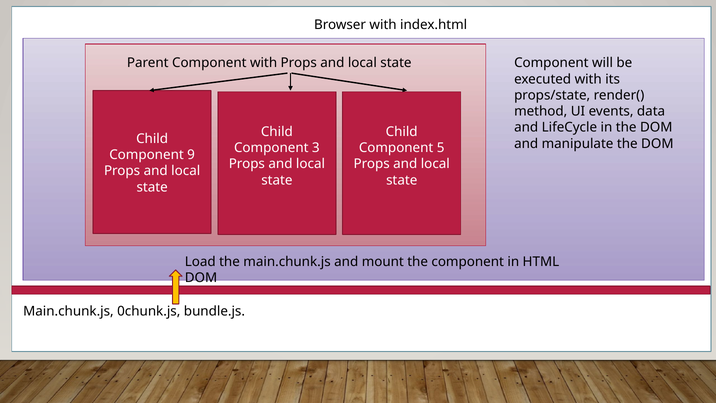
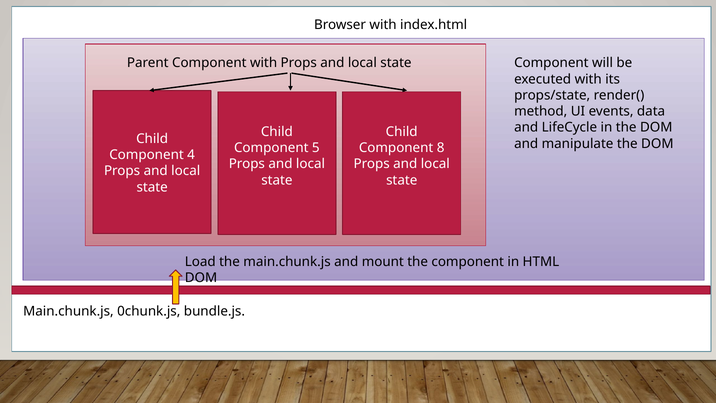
3: 3 -> 5 (316, 148)
5: 5 -> 8 (441, 148)
9: 9 -> 4 (191, 155)
